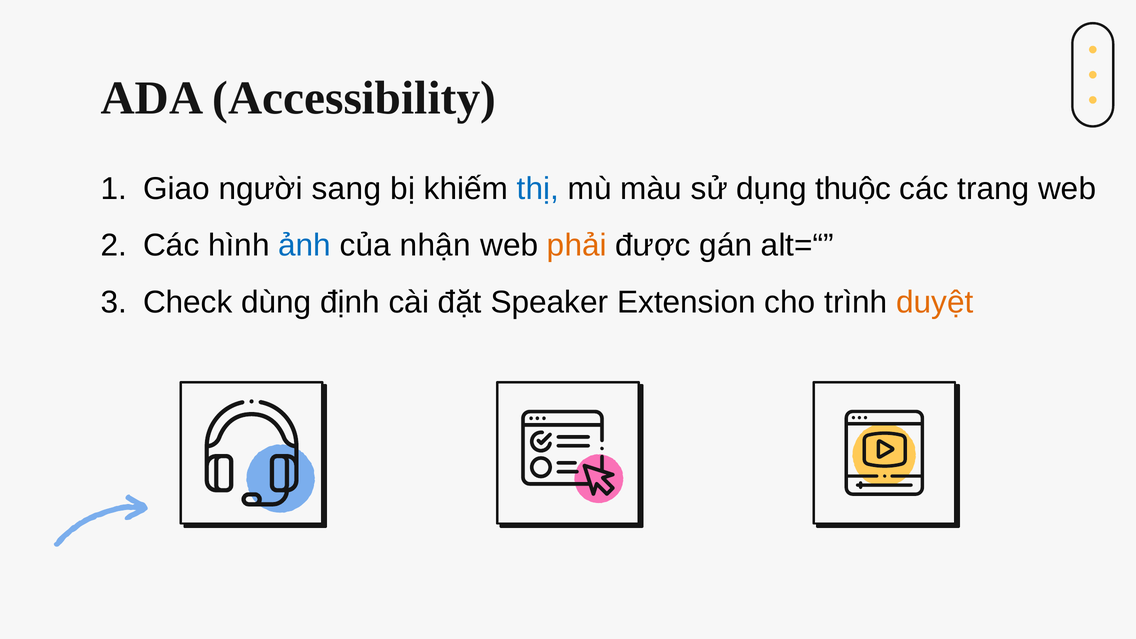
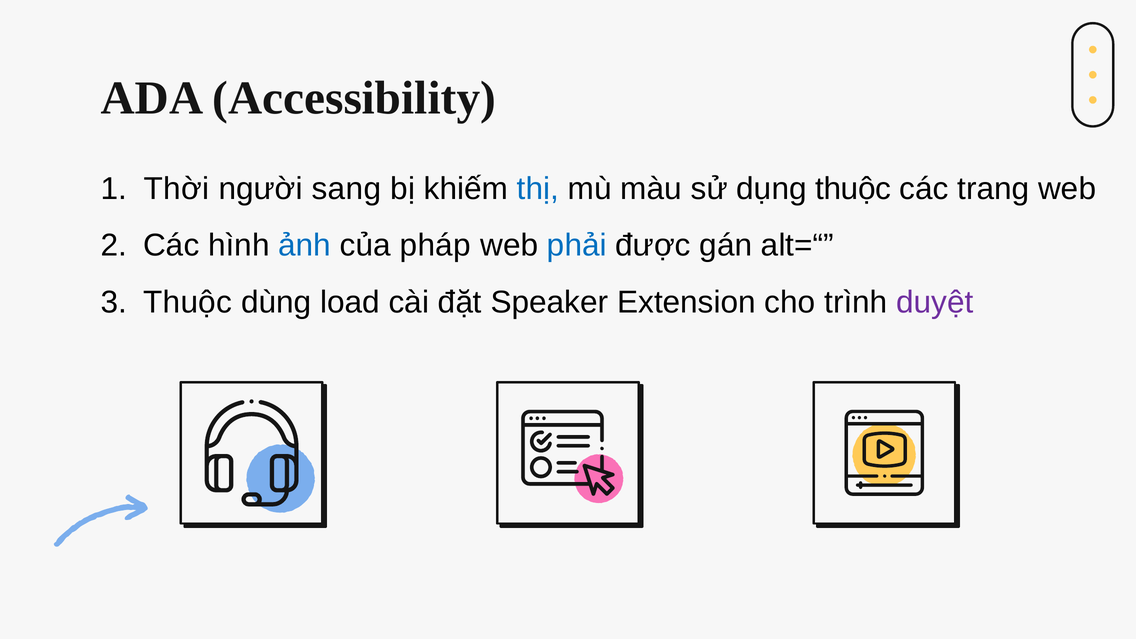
Giao: Giao -> Thời (176, 189)
nhận: nhận -> pháp (435, 245)
phải colour: orange -> blue (577, 245)
Check: Check -> Thuộc (188, 302)
định: định -> load (350, 302)
duyệt colour: orange -> purple (935, 302)
